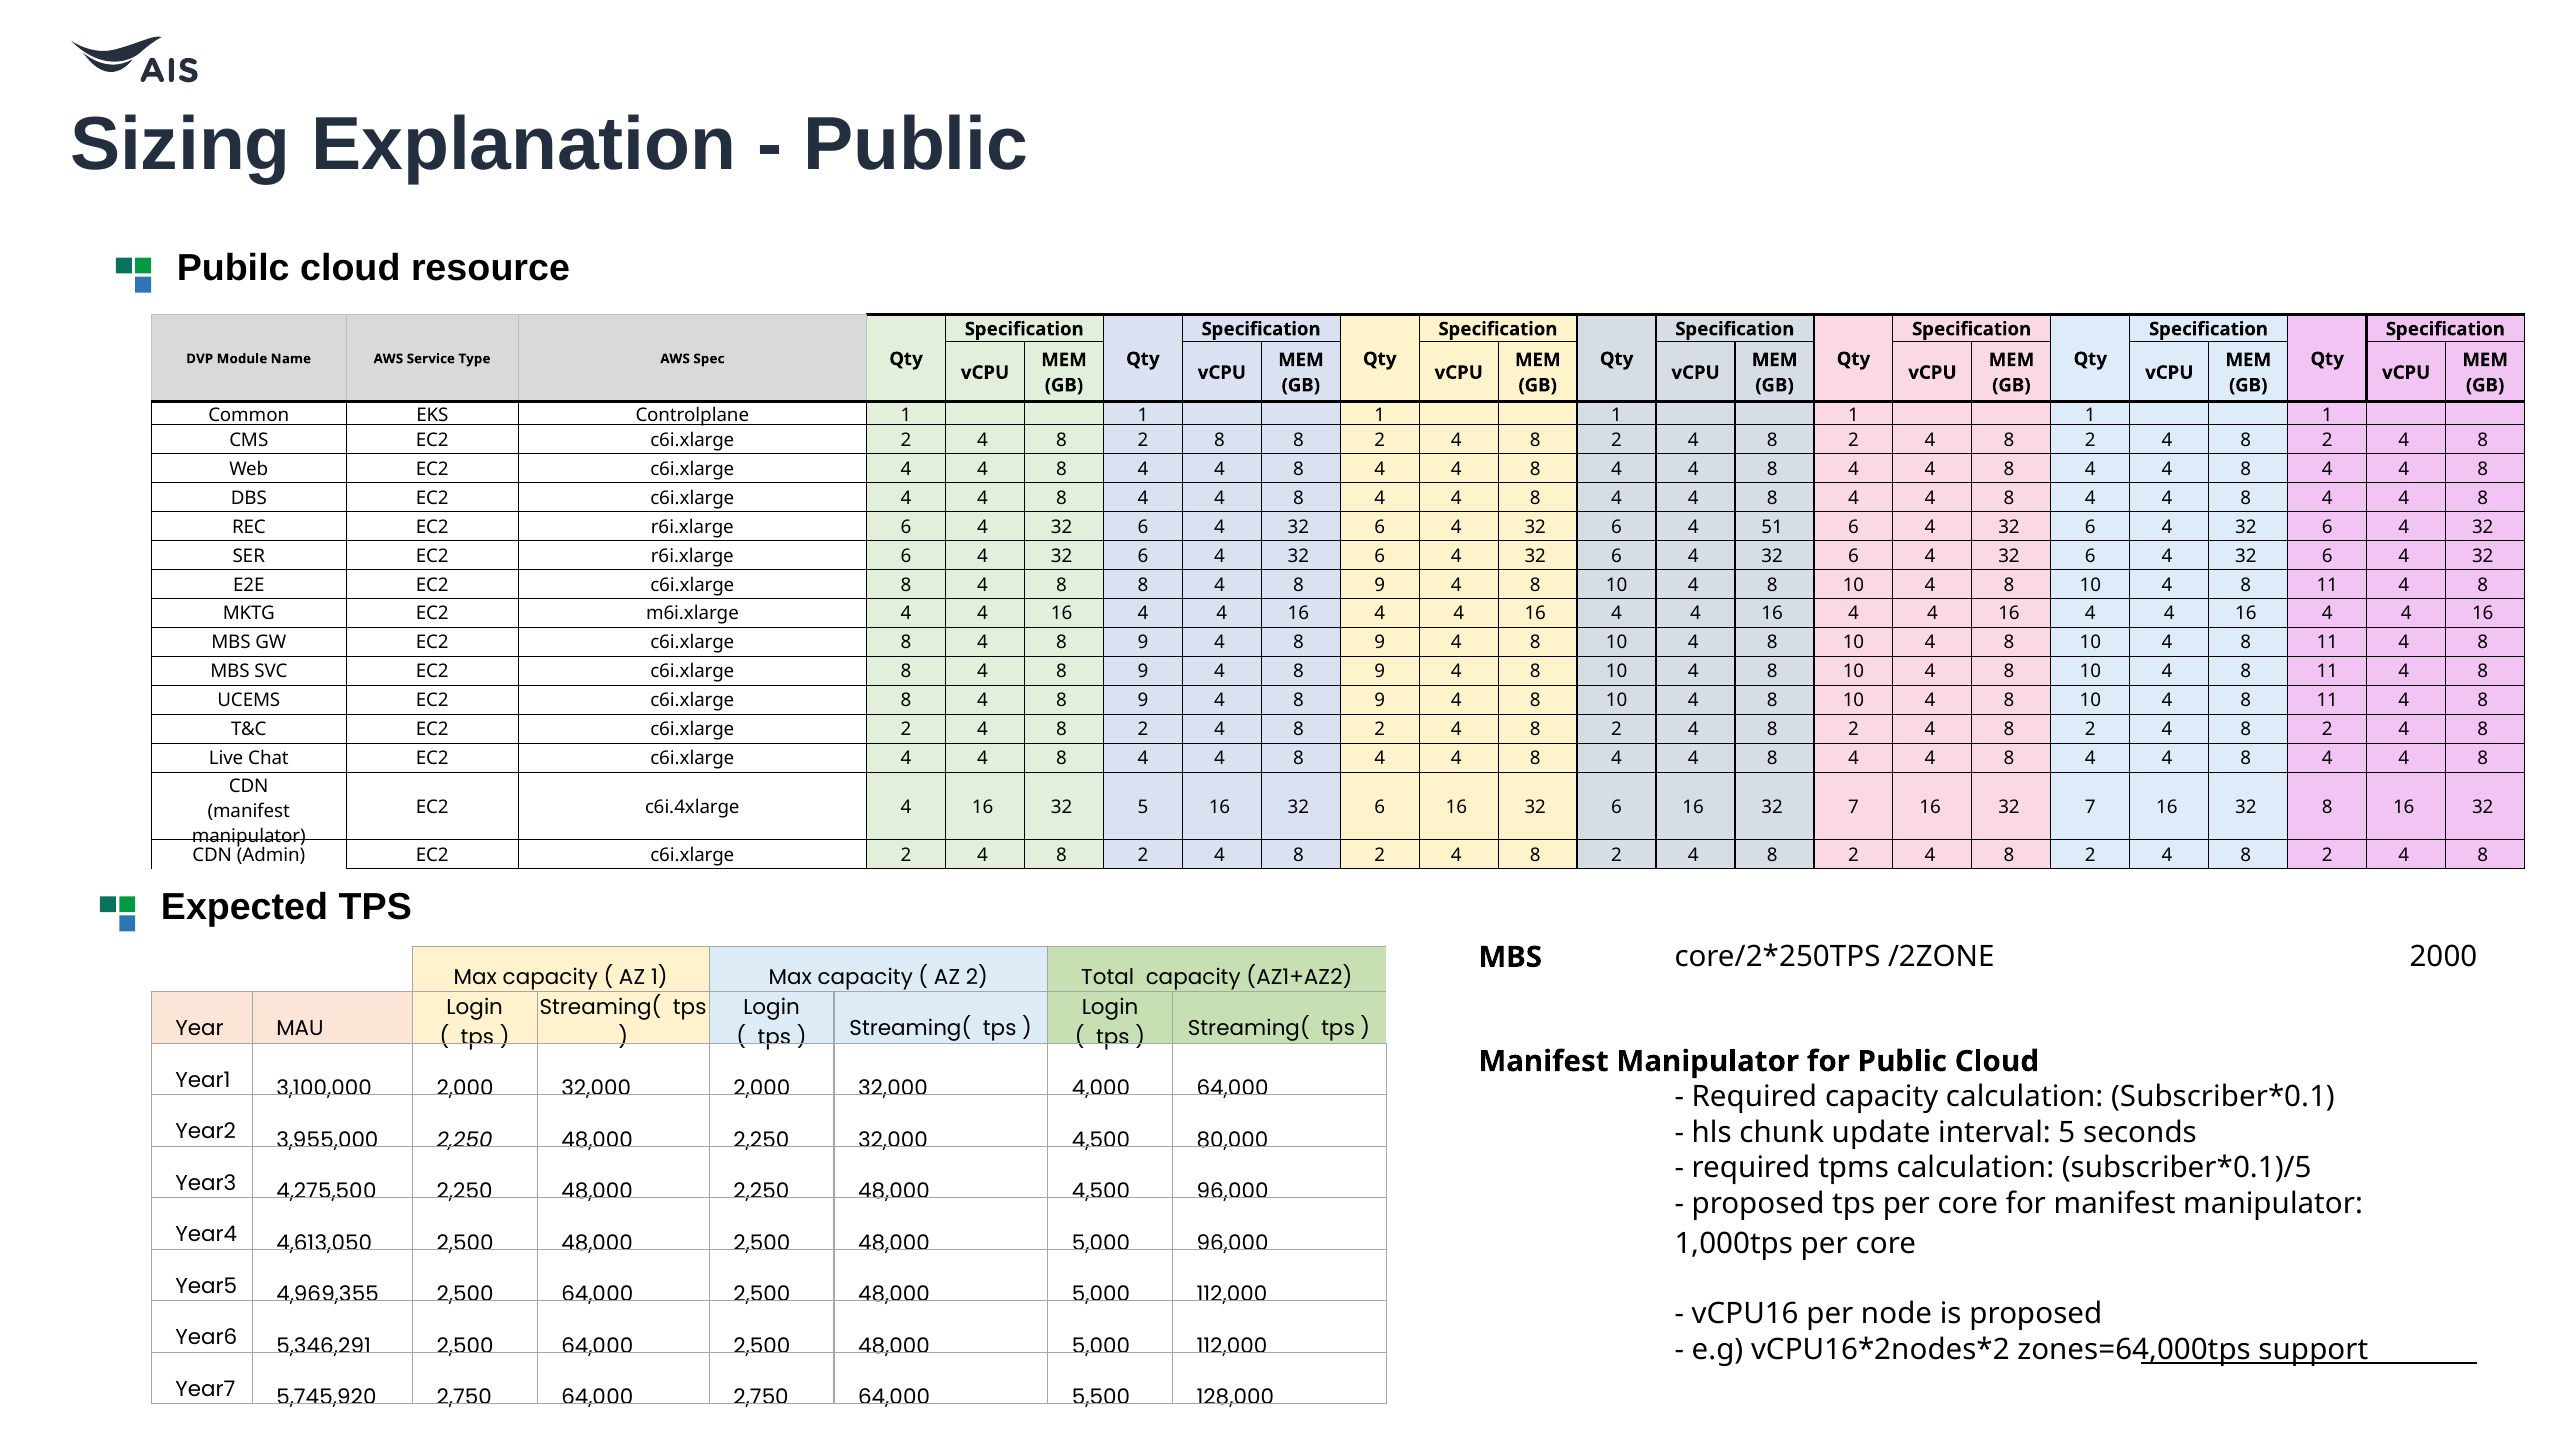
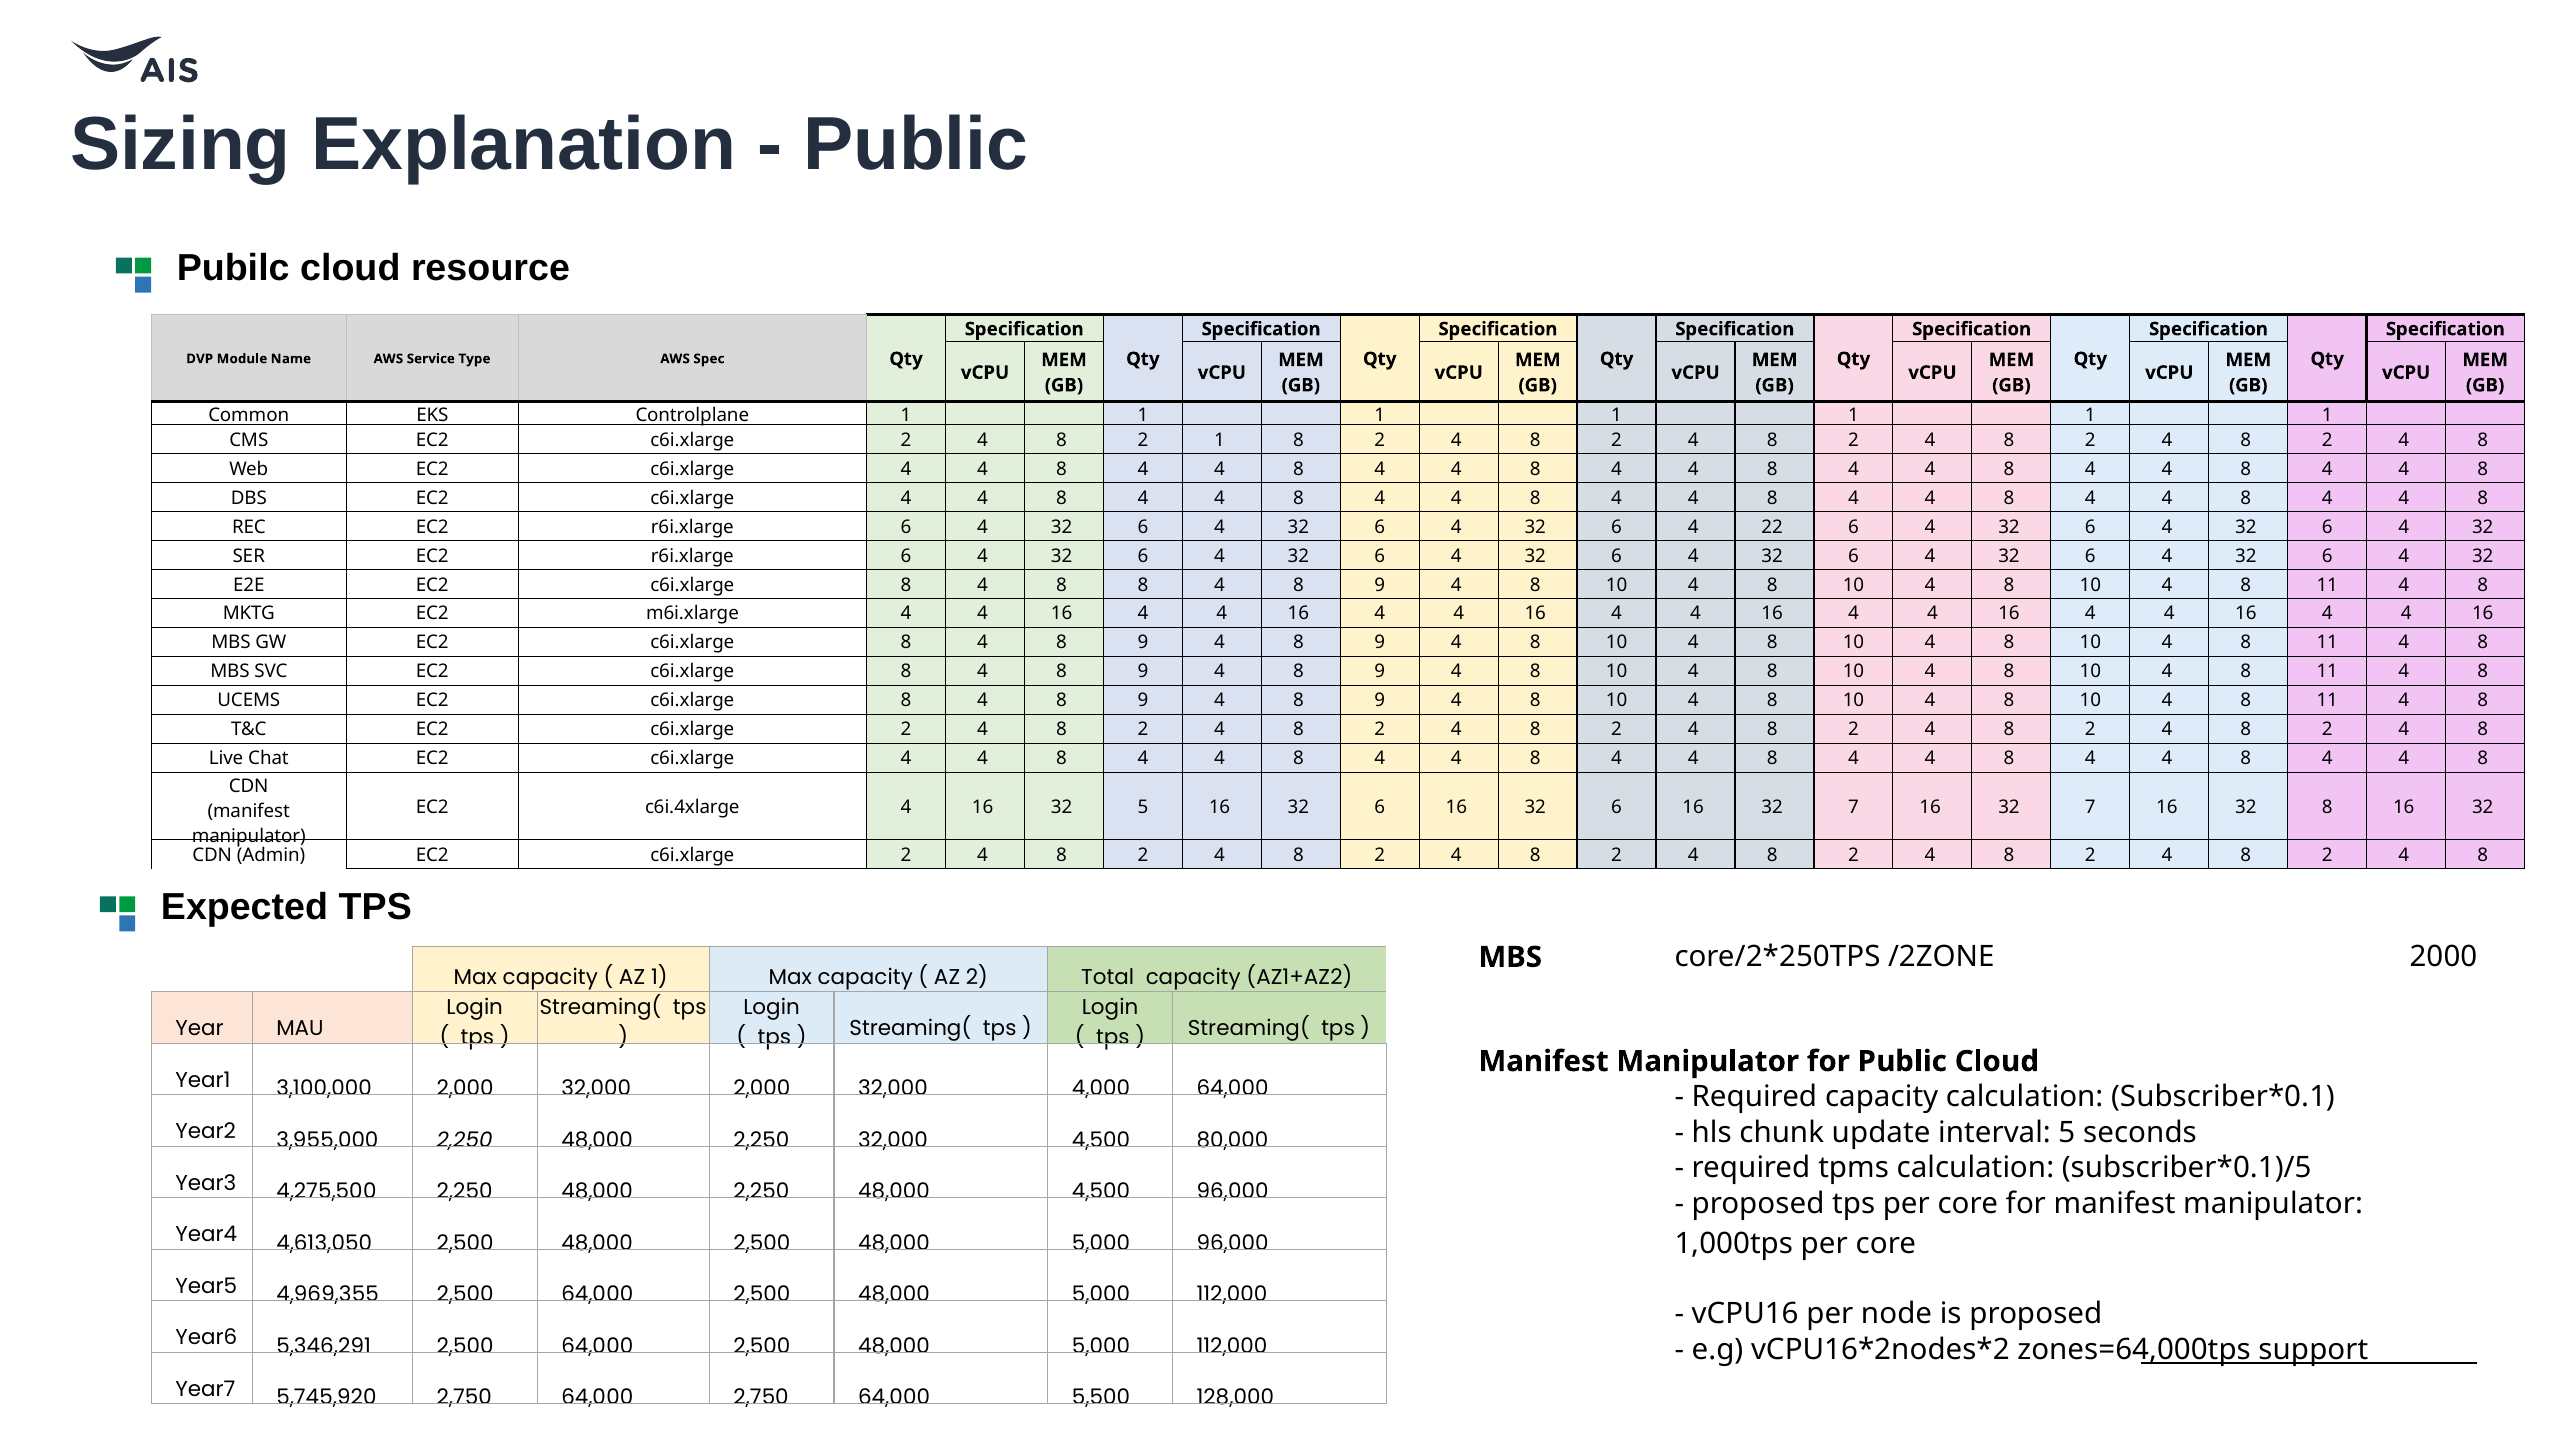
2 8: 8 -> 1 (1219, 440)
51: 51 -> 22 (1772, 527)
